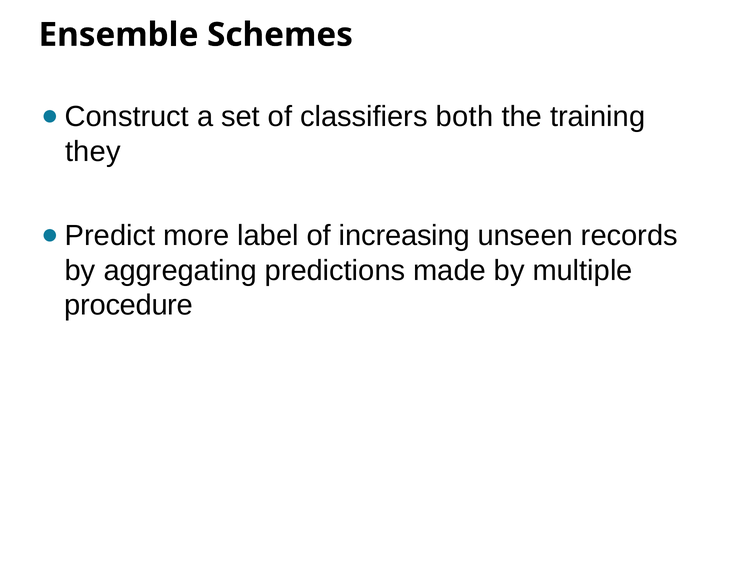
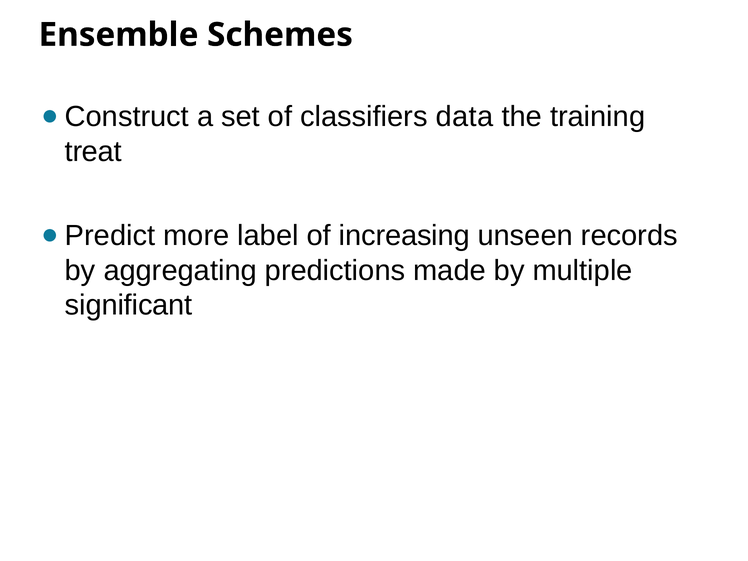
both: both -> data (465, 117)
they: they -> treat (93, 152)
procedure: procedure -> significant (129, 305)
